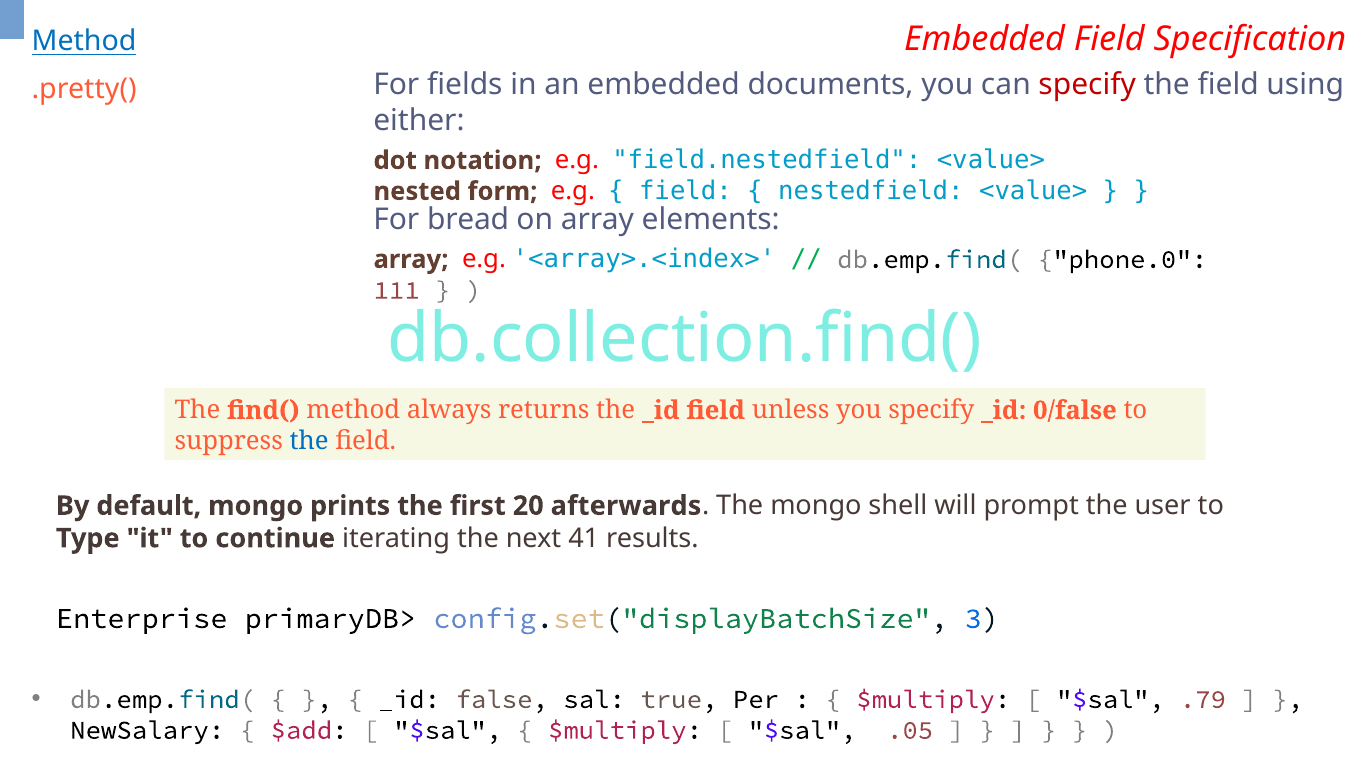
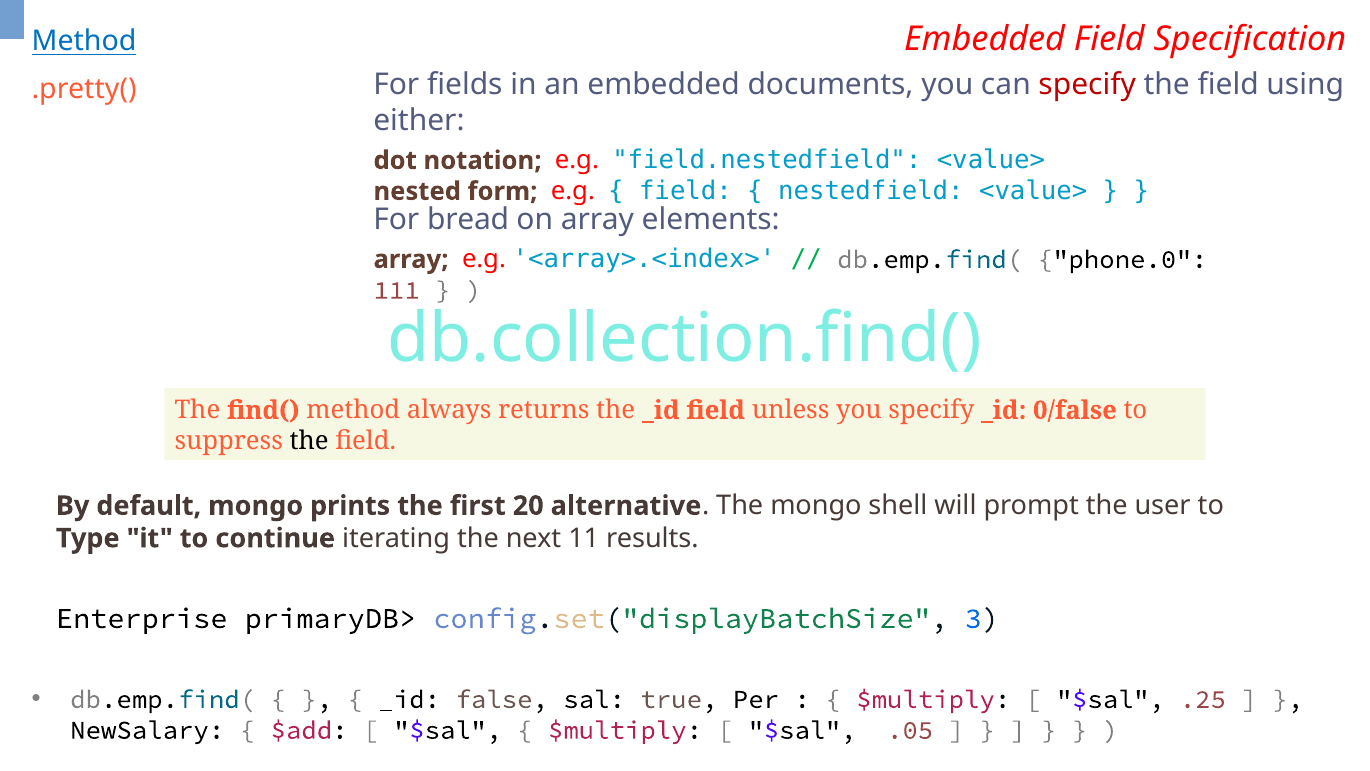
the colour: blue -> black (309, 441)
afterwards: afterwards -> alternative (626, 506)
41: 41 -> 11 (584, 538)
.79: .79 -> .25 (1203, 699)
